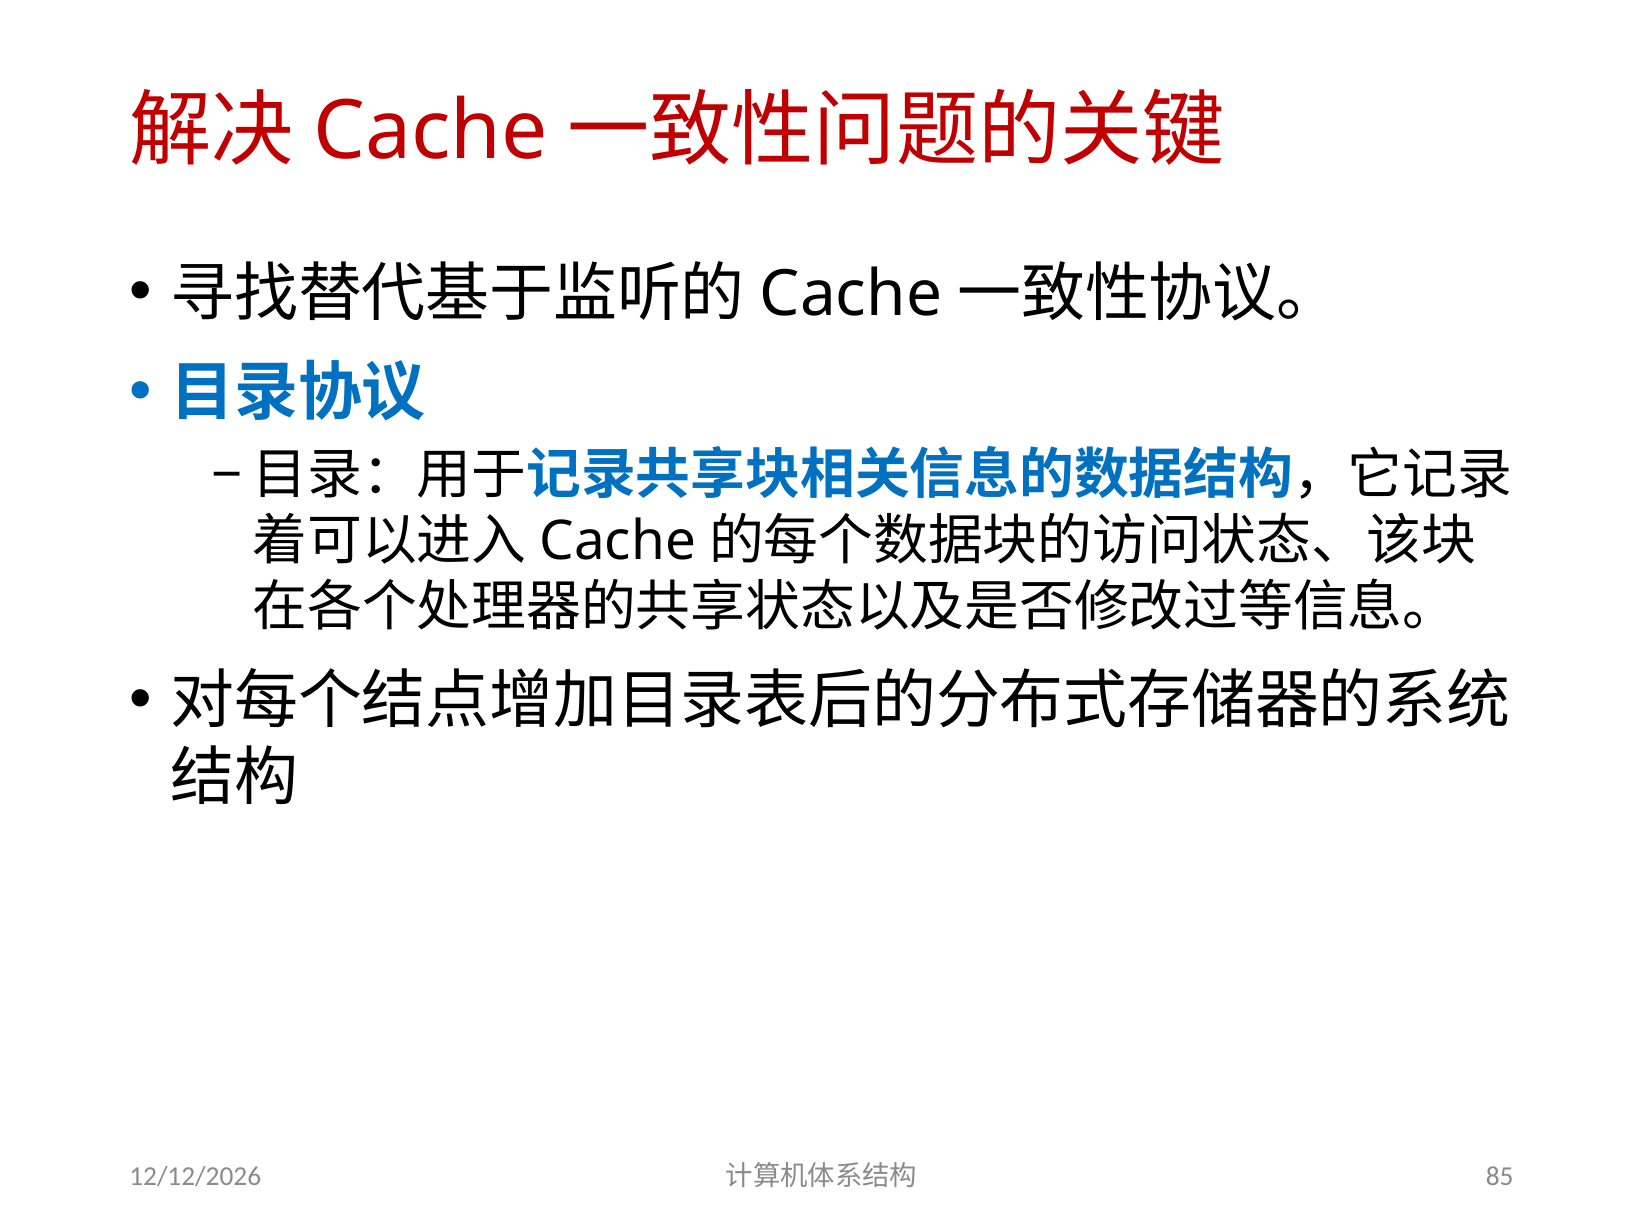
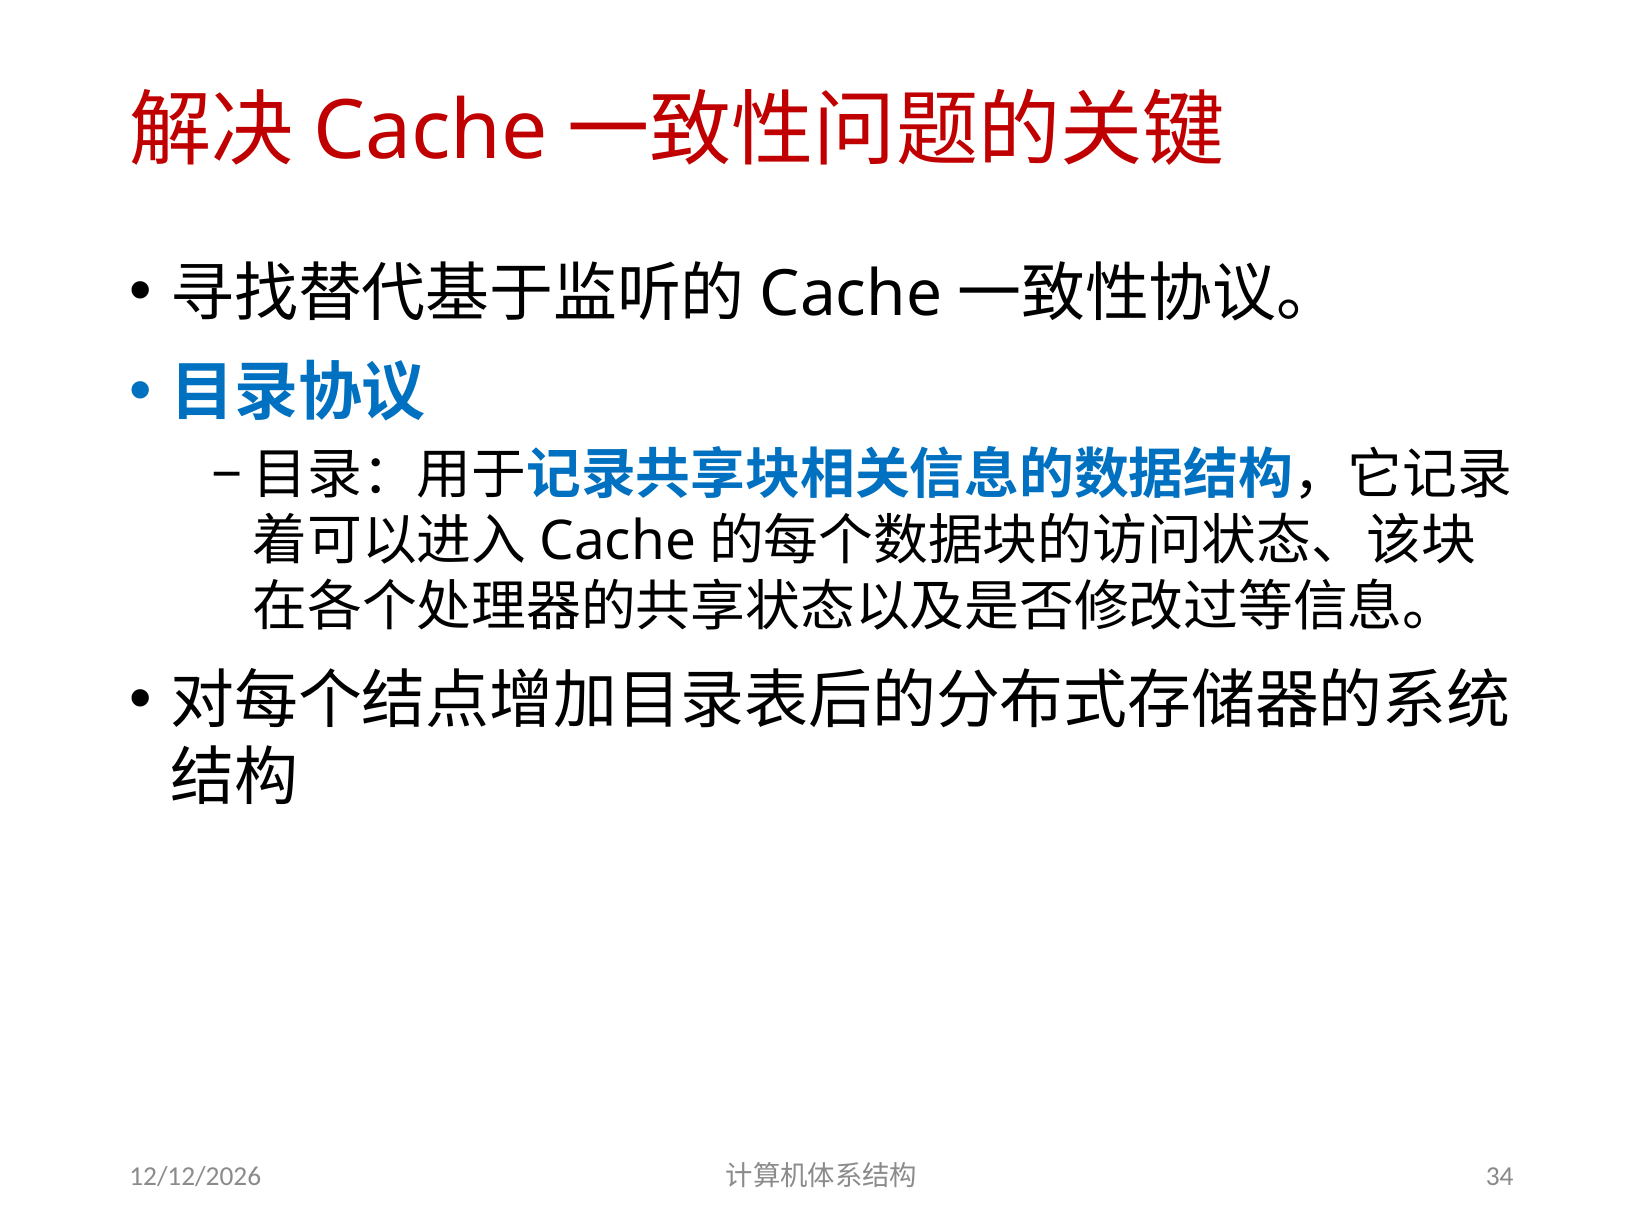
85: 85 -> 34 (1500, 1177)
